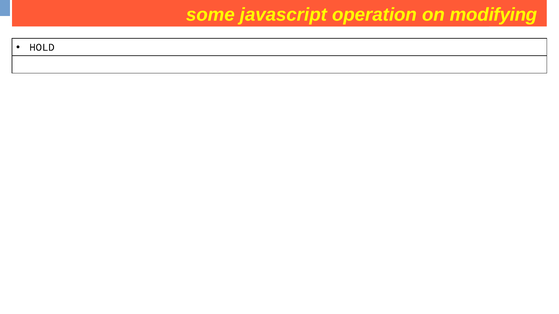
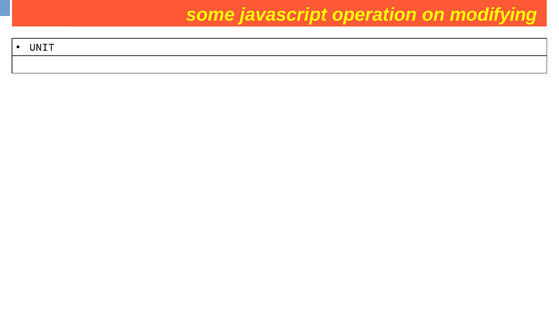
HOLD: HOLD -> UNIT (42, 47)
